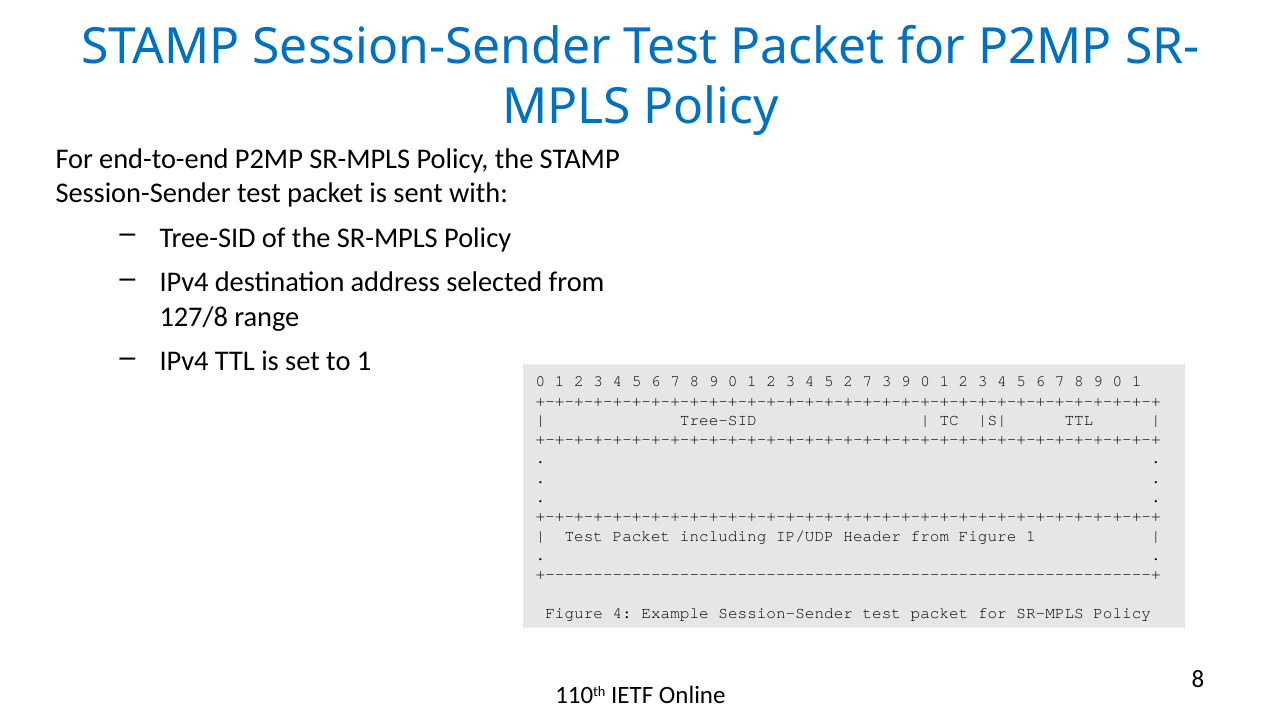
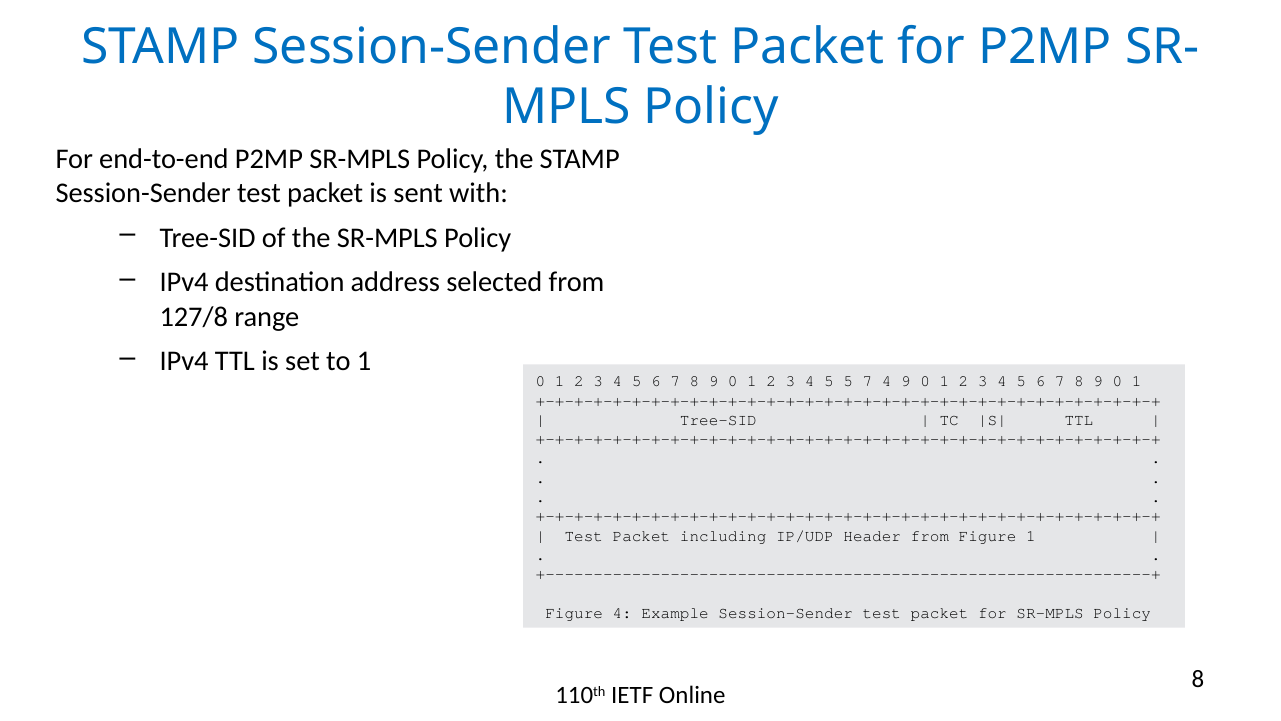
5 2: 2 -> 5 (848, 381)
7 3: 3 -> 4 (887, 381)
